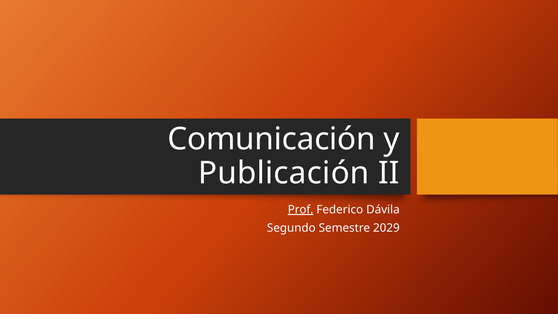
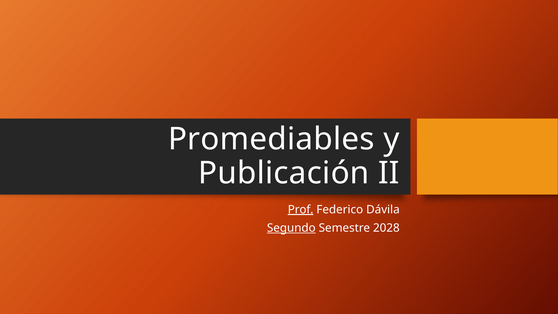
Comunicación: Comunicación -> Promediables (271, 139)
Segundo underline: none -> present (291, 228)
2029: 2029 -> 2028 (386, 228)
